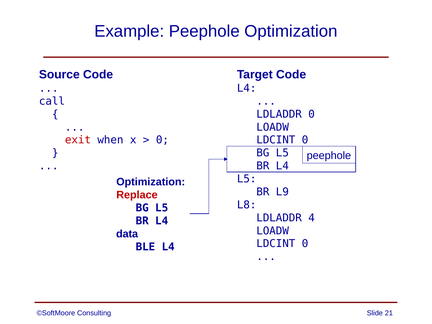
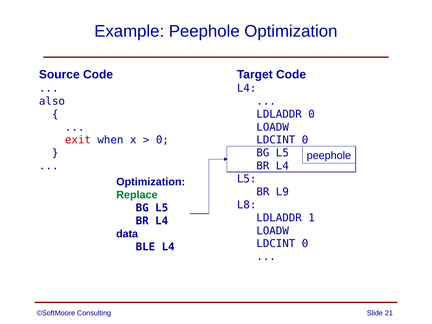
call: call -> also (52, 101)
Replace colour: red -> green (137, 195)
4: 4 -> 1 (312, 218)
